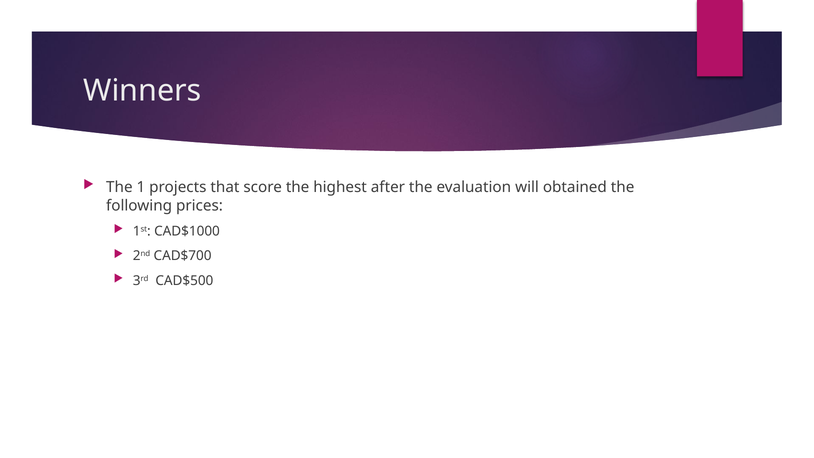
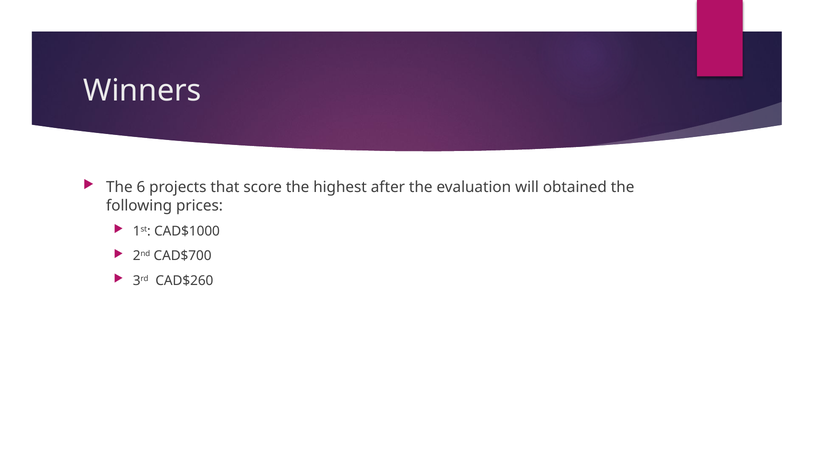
1: 1 -> 6 (141, 187)
CAD$500: CAD$500 -> CAD$260 (184, 281)
